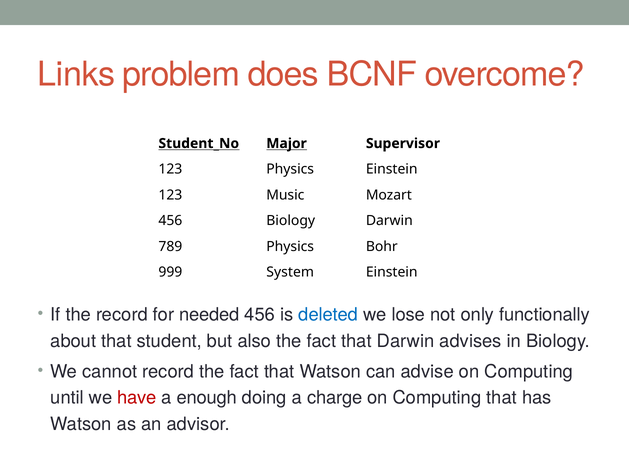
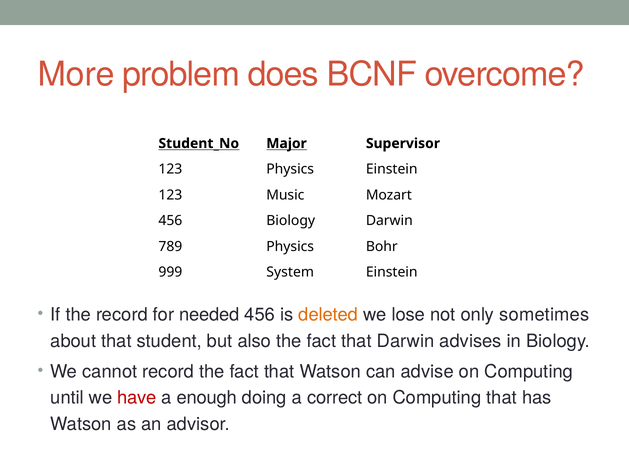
Links: Links -> More (76, 74)
deleted colour: blue -> orange (328, 315)
functionally: functionally -> sometimes (544, 315)
charge: charge -> correct (335, 398)
